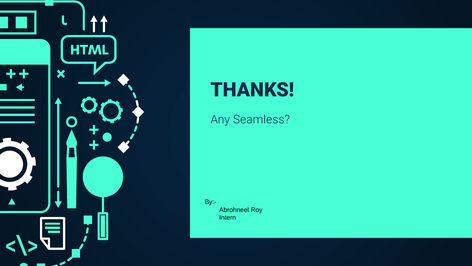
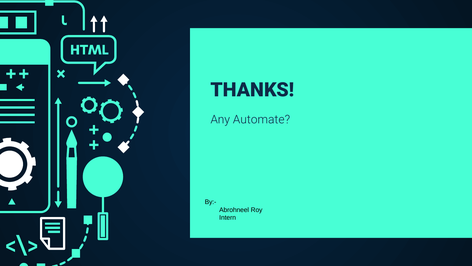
Seamless: Seamless -> Automate (261, 120)
